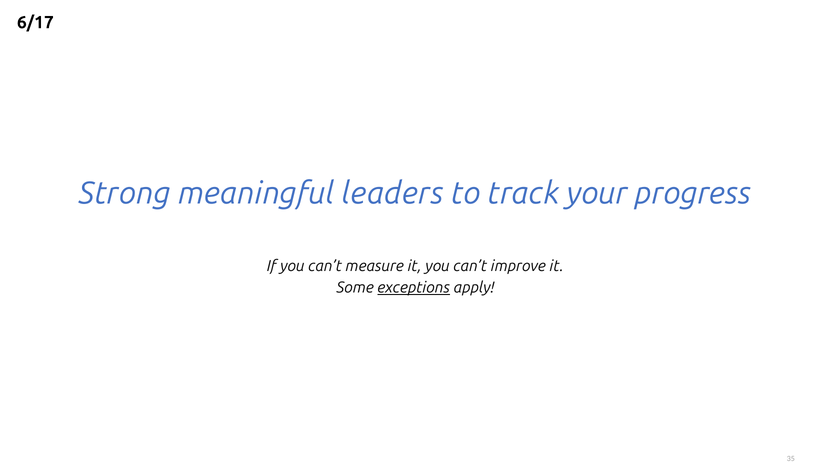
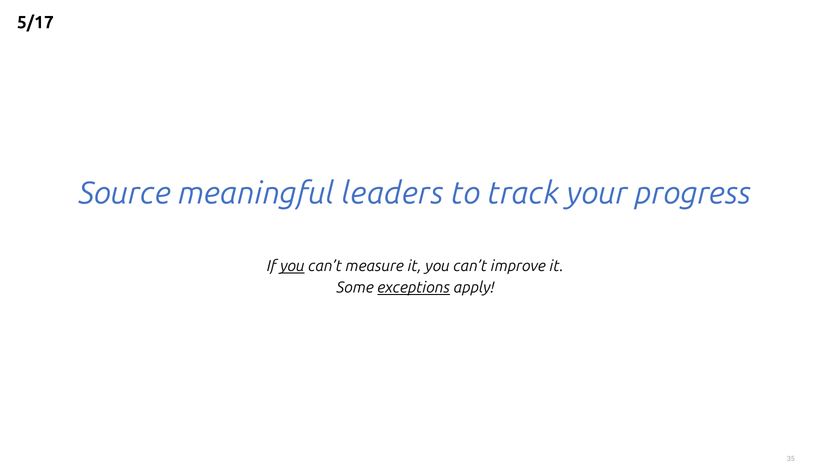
6/17: 6/17 -> 5/17 (35, 22)
Strong: Strong -> Source (125, 194)
you underline: none -> present (292, 266)
